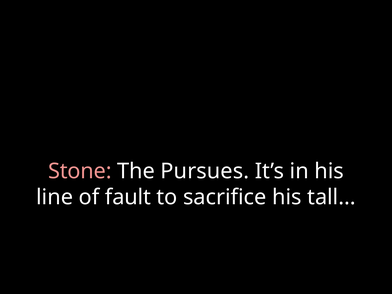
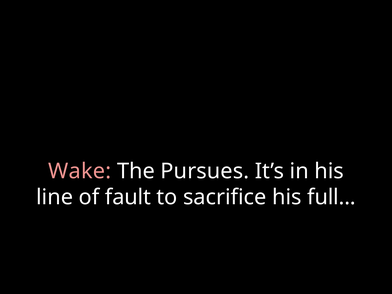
Stone: Stone -> Wake (80, 171)
tall: tall -> full (332, 197)
